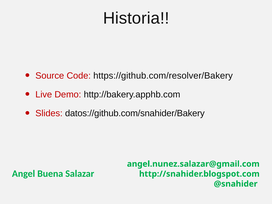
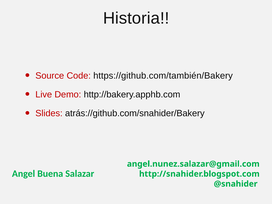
https://github.com/resolver/Bakery: https://github.com/resolver/Bakery -> https://github.com/también/Bakery (163, 76)
datos://github.com/snahider/Bakery: datos://github.com/snahider/Bakery -> atrás://github.com/snahider/Bakery (135, 113)
